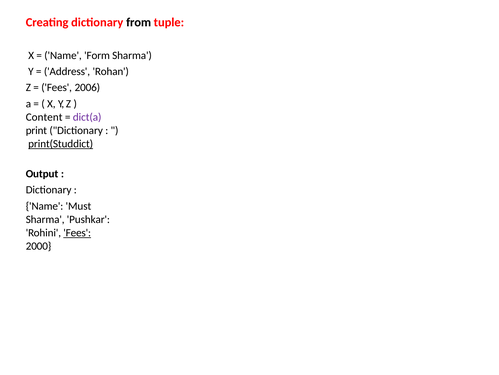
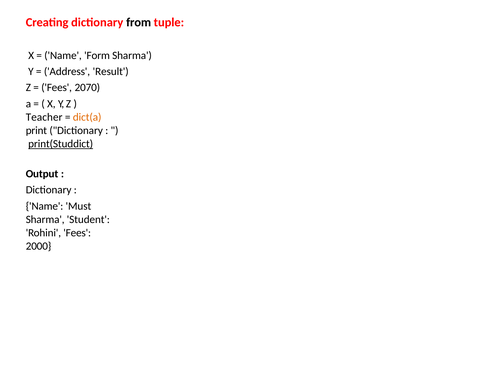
Rohan: Rohan -> Result (111, 71)
2006: 2006 -> 2070 (87, 87)
Content: Content -> Teacher (44, 117)
dict(a colour: purple -> orange (87, 117)
Pushkar: Pushkar -> Student (88, 219)
Fees underline: present -> none (77, 232)
